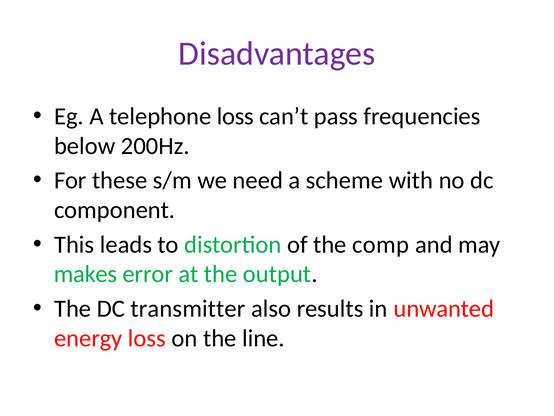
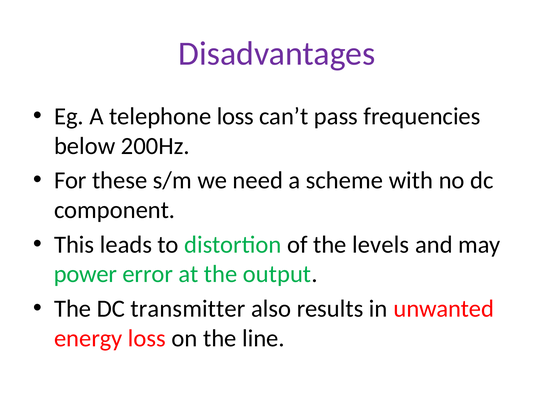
comp: comp -> levels (381, 244)
makes: makes -> power (86, 274)
